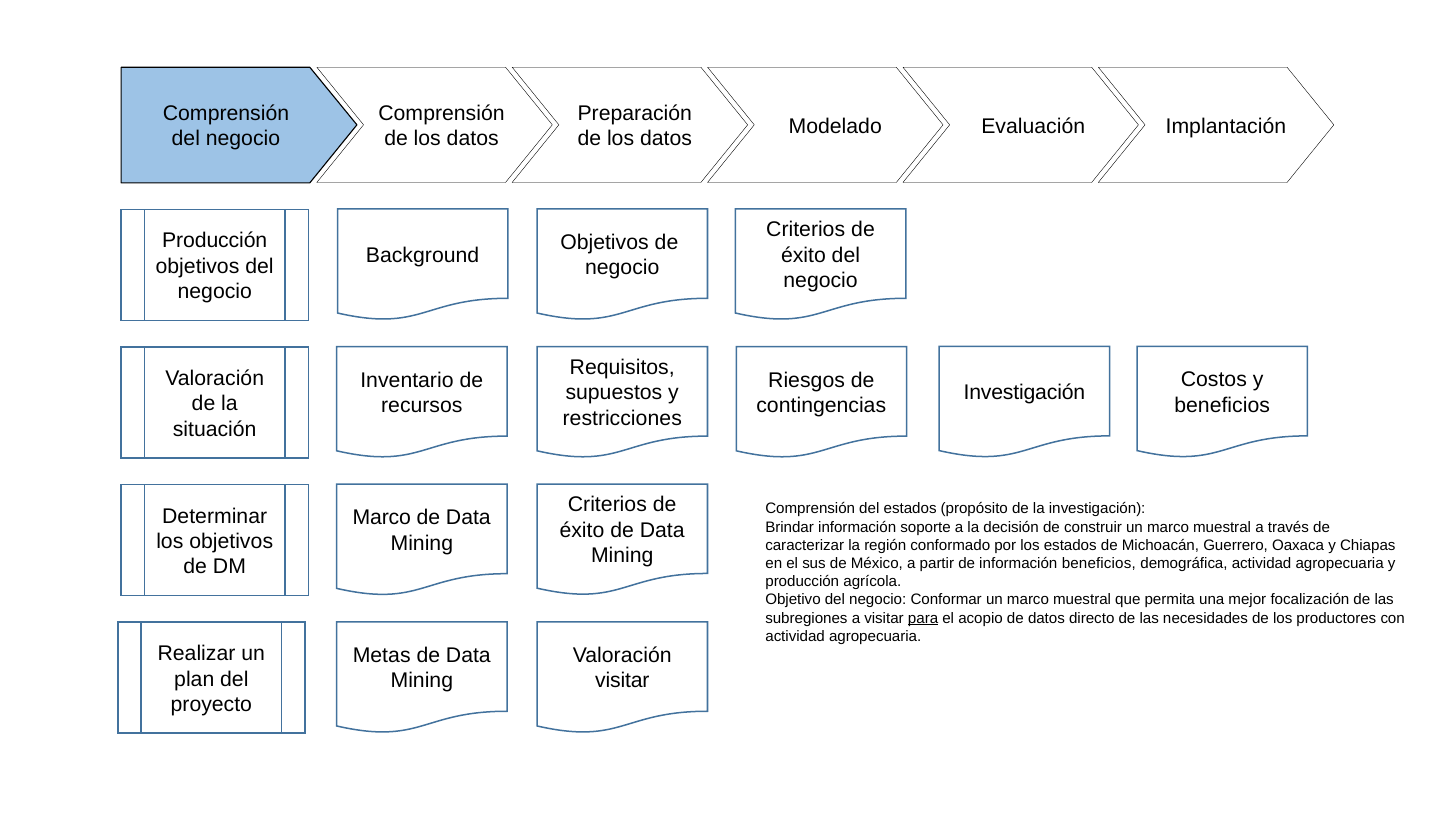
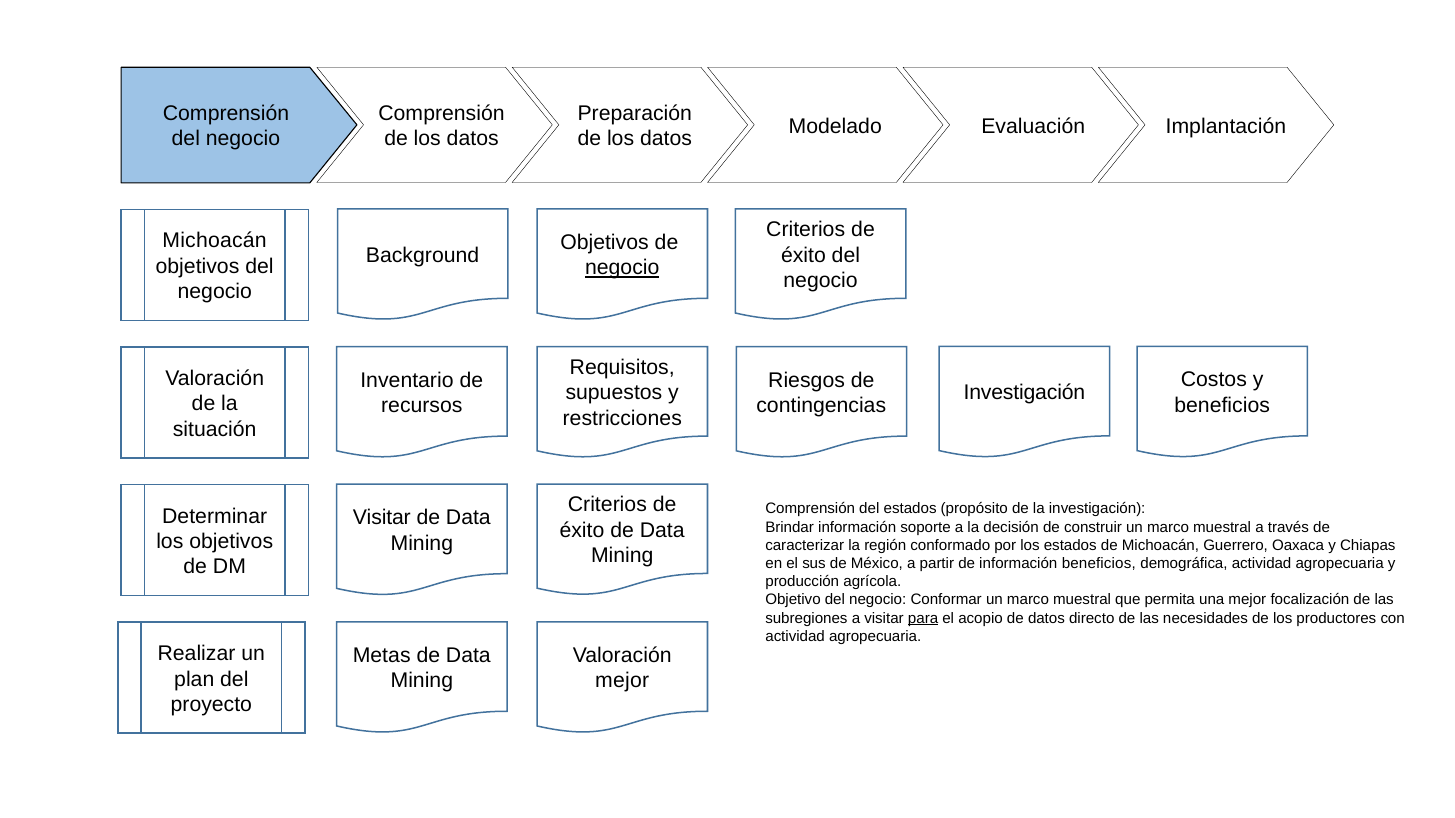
Producción: Producción -> Michoacán (215, 241)
negocio underline: none -> present (622, 268)
Marco: Marco -> Visitar (382, 518)
visitar: visitar -> mejor (622, 681)
